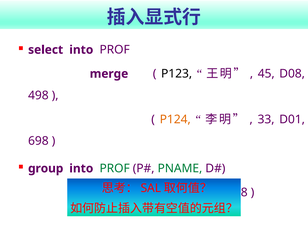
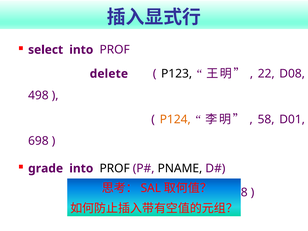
merge: merge -> delete (109, 74)
45: 45 -> 22 (266, 74)
33: 33 -> 58 (266, 119)
group: group -> grade (46, 168)
PROF colour: green -> black (115, 168)
PNAME colour: green -> black (180, 168)
